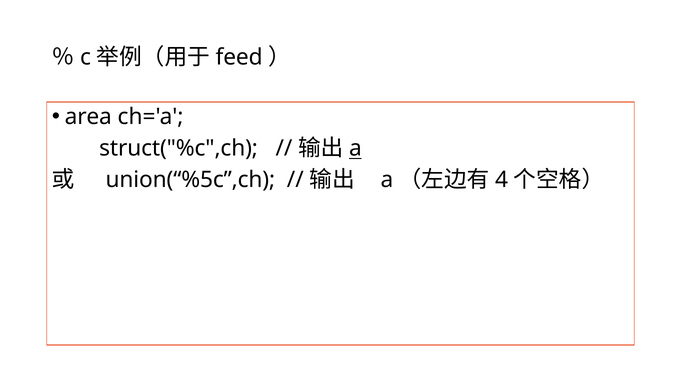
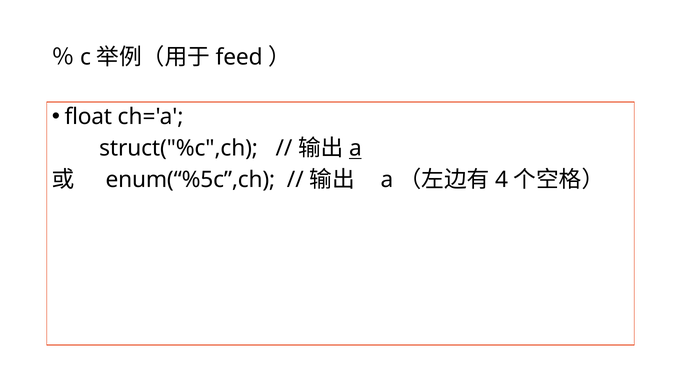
area: area -> float (88, 117)
union(“%5c”,ch: union(“%5c”,ch -> enum(“%5c”,ch (190, 180)
